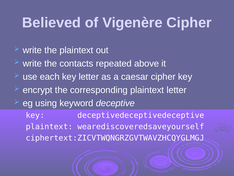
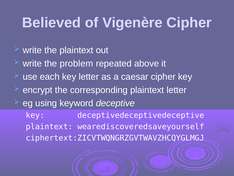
contacts: contacts -> problem (76, 63)
